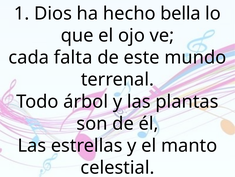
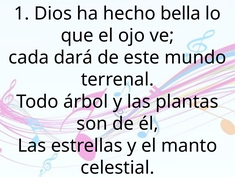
falta: falta -> dará (73, 57)
